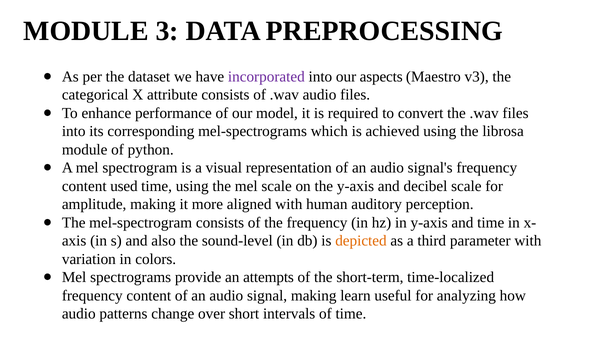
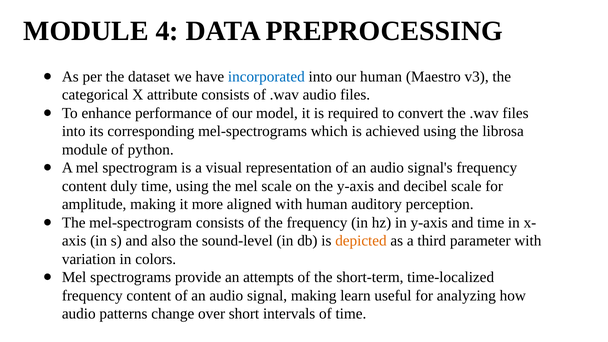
3: 3 -> 4 (167, 31)
incorporated colour: purple -> blue (266, 77)
our aspects: aspects -> human (381, 77)
used: used -> duly (124, 186)
